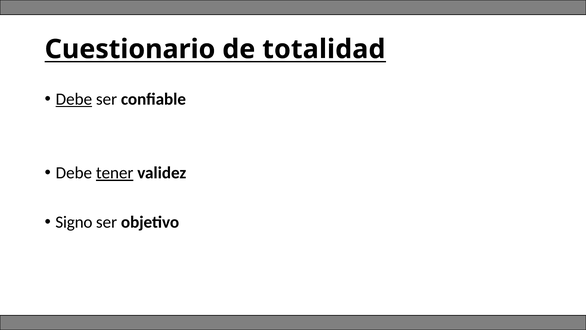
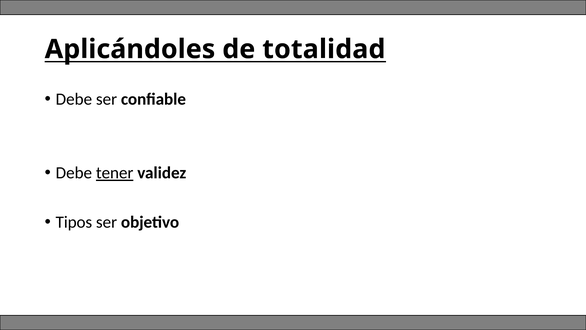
Cuestionario: Cuestionario -> Aplicándoles (130, 49)
Debe underline: present -> none (74, 99)
Signo: Signo -> Tipos (74, 222)
